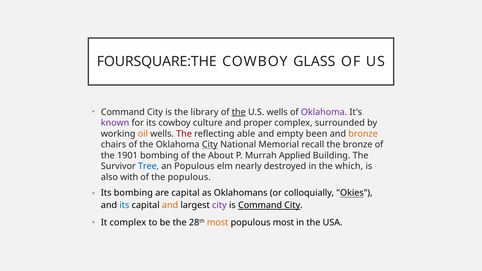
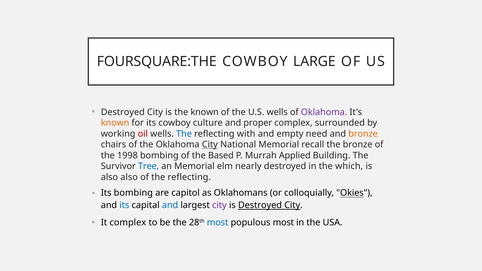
GLASS: GLASS -> LARGE (314, 62)
Command: Command -> Destroyed (123, 112)
the library: library -> known (205, 112)
the underline: present -> none (239, 112)
known colour: purple -> orange (115, 123)
oil colour: orange -> red (143, 134)
The colour: red -> blue (184, 134)
able: able -> with (246, 134)
been: been -> need (317, 134)
1901: 1901 -> 1998 (127, 156)
About: About -> Based (221, 156)
an Populous: Populous -> Memorial (194, 166)
also with: with -> also (129, 177)
of the populous: populous -> reflecting (189, 177)
are capital: capital -> capitol (186, 193)
and colour: orange -> blue (170, 205)
is Command: Command -> Destroyed (260, 205)
most colour: orange -> blue (218, 223)
